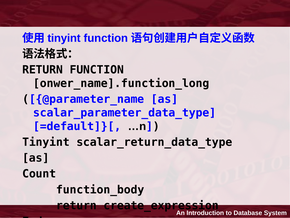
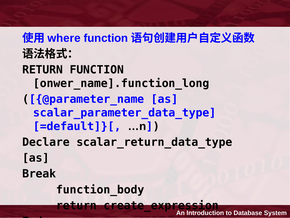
tinyint: tinyint -> where (64, 38)
Tinyint: Tinyint -> Declare (46, 142)
Count: Count -> Break (39, 173)
